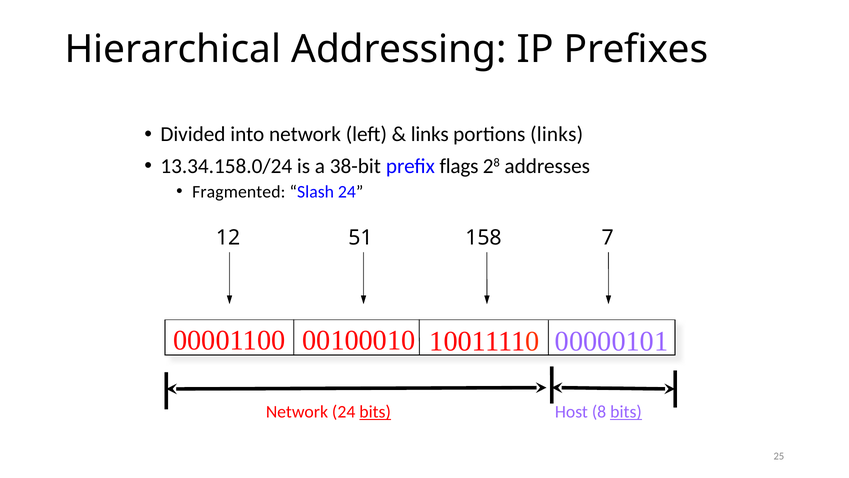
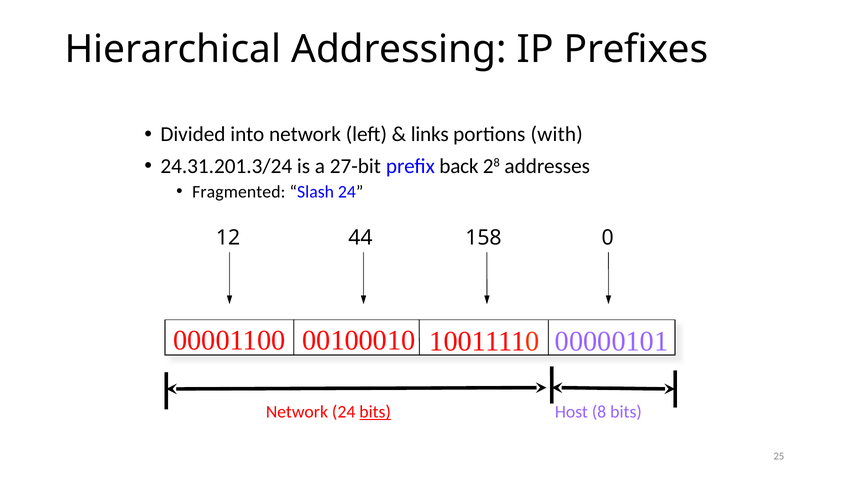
portions links: links -> with (557, 134)
13.34.158.0/24: 13.34.158.0/24 -> 24.31.201.3/24 (226, 166)
38-bit: 38-bit -> 27-bit (355, 166)
flags: flags -> back (459, 166)
51: 51 -> 44 (360, 237)
7: 7 -> 0 (608, 237)
bits underline: present -> none (626, 412)
